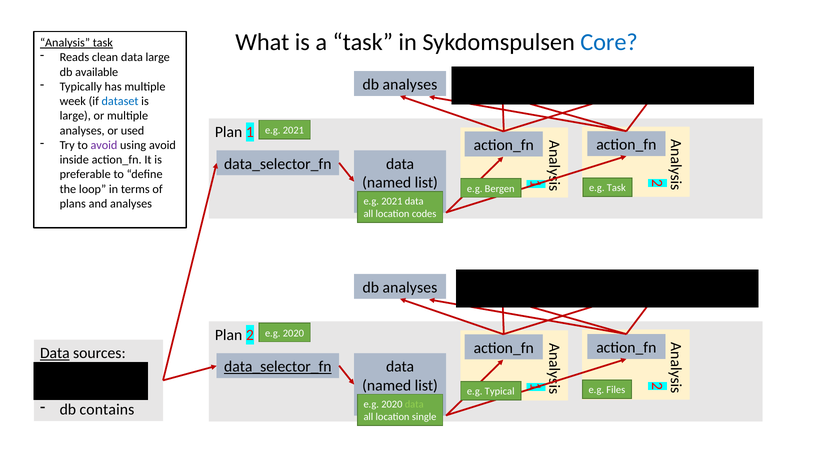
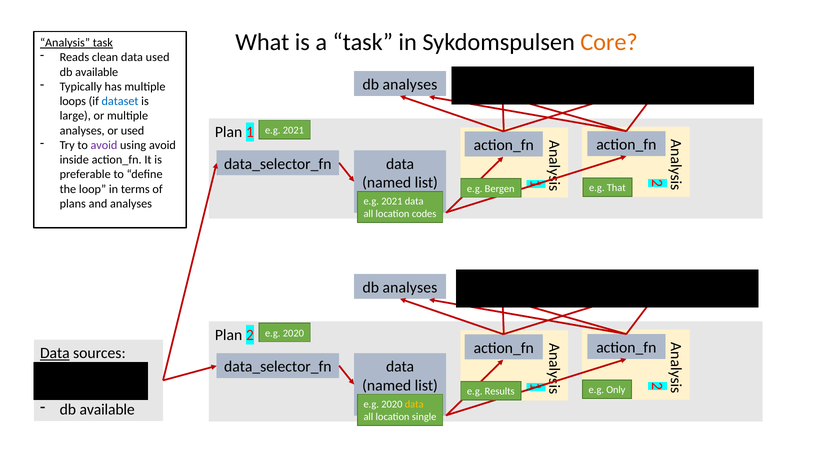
Core colour: blue -> orange (609, 42)
data large: large -> used (158, 57)
week: week -> loops (73, 101)
e.g Task: Task -> That (616, 188)
data_selector_fn underline: present -> none (278, 367)
e.g Files: Files -> Only (616, 390)
Typical: Typical -> Results (500, 392)
data colour: light green -> yellow (414, 405)
contains: contains -> available (107, 410)
